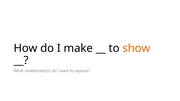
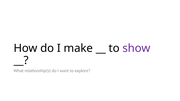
show colour: orange -> purple (136, 48)
